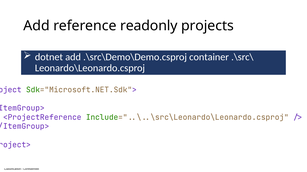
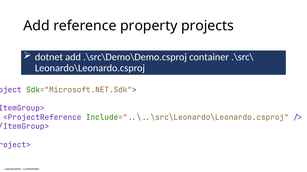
readonly: readonly -> property (149, 26)
